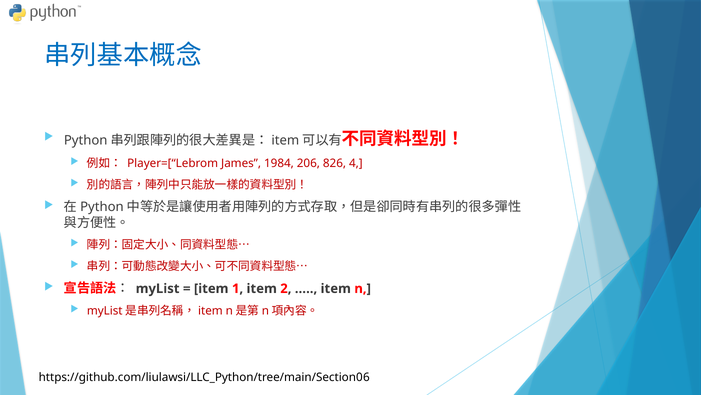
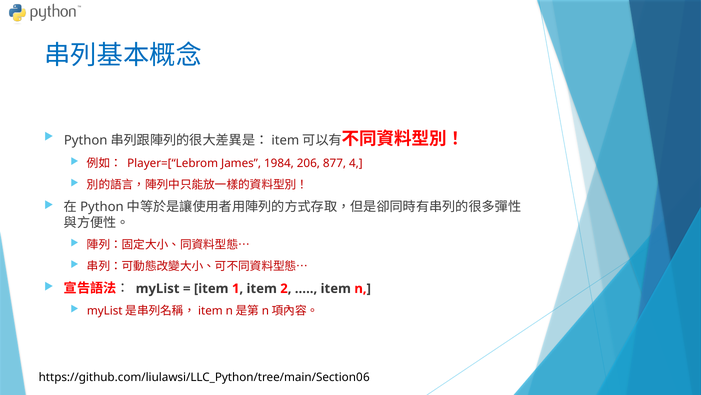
826: 826 -> 877 (334, 163)
